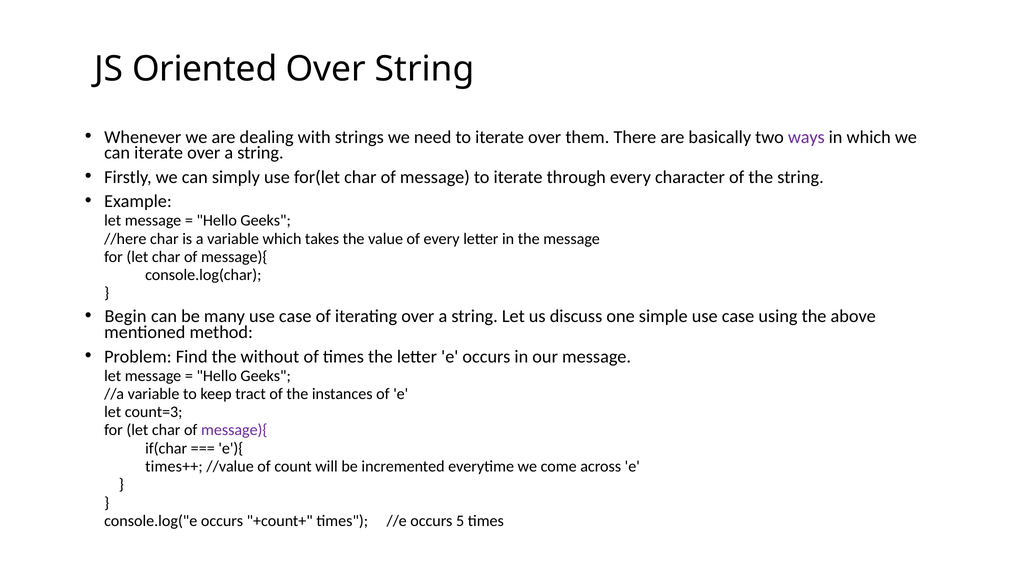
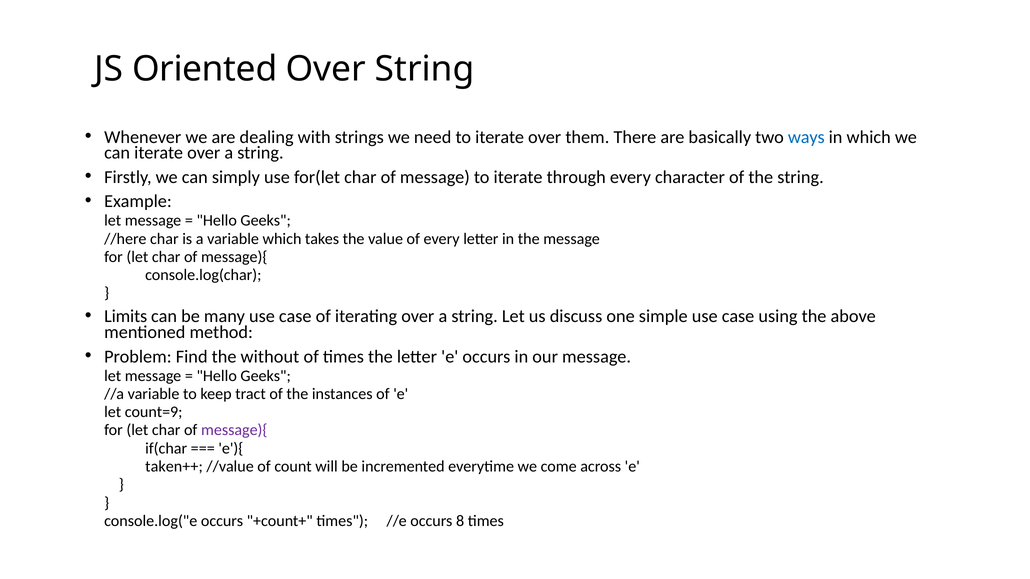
ways colour: purple -> blue (806, 137)
Begin: Begin -> Limits (126, 317)
count=3: count=3 -> count=9 (154, 412)
times++: times++ -> taken++ (174, 467)
5: 5 -> 8 (460, 521)
